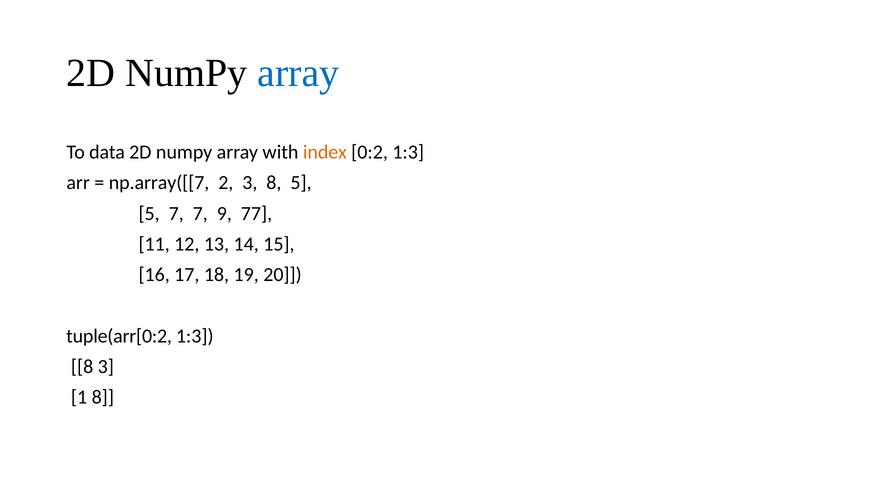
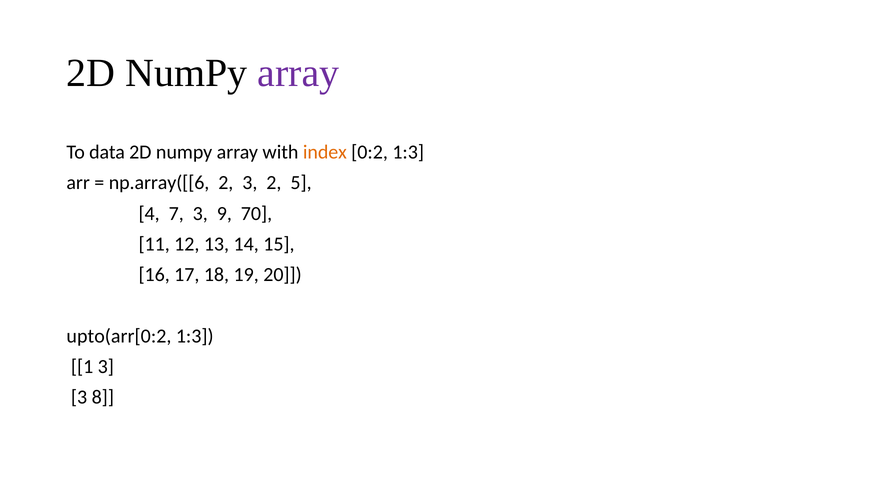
array colour: blue -> purple (298, 73)
np.array([[7: np.array([[7 -> np.array([[6 (159, 183)
3 8: 8 -> 2 (274, 183)
5: 5 -> 4 (149, 214)
7 7: 7 -> 3 (200, 214)
77: 77 -> 70 (256, 214)
tuple(arr[0:2: tuple(arr[0:2 -> upto(arr[0:2 (119, 336)
8: 8 -> 1 (82, 367)
1: 1 -> 3 (79, 398)
